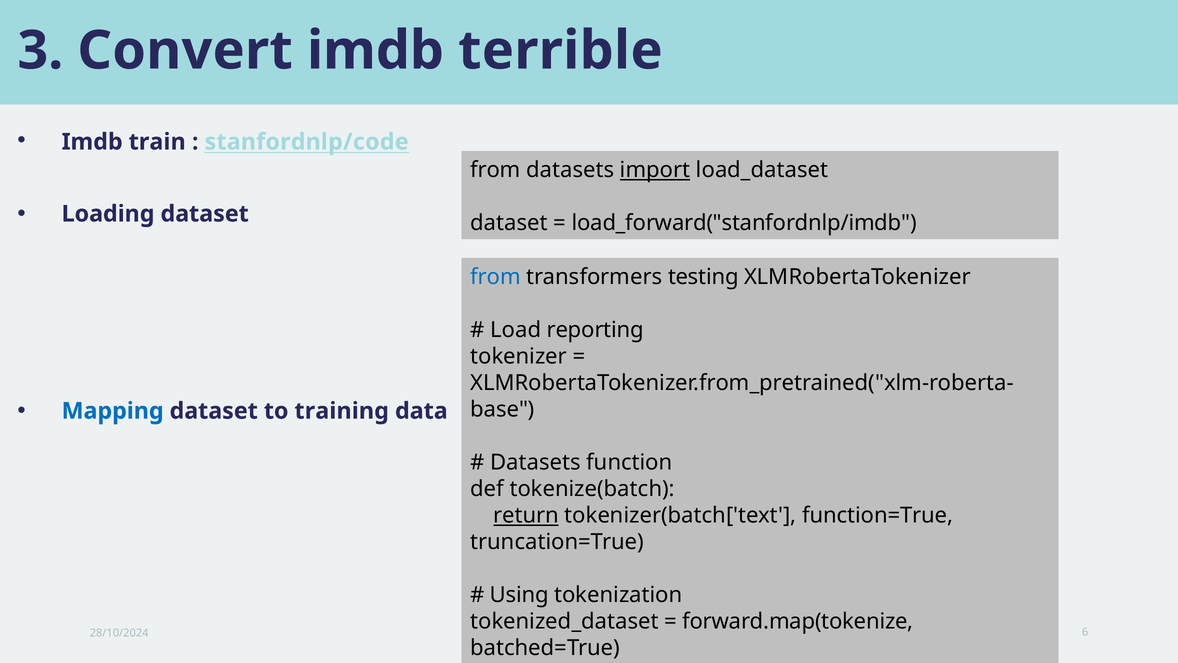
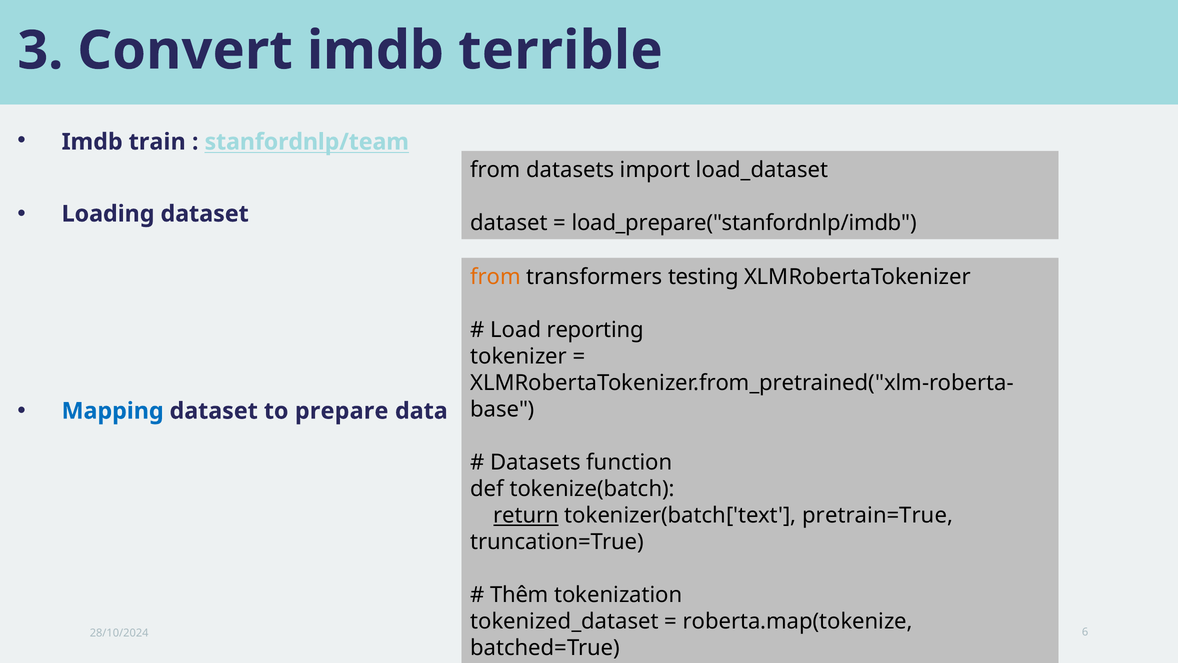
stanfordnlp/code: stanfordnlp/code -> stanfordnlp/team (307, 142)
import underline: present -> none (655, 170)
load_forward("stanfordnlp/imdb: load_forward("stanfordnlp/imdb -> load_prepare("stanfordnlp/imdb (744, 223)
from colour: blue -> orange (495, 277)
training: training -> prepare (342, 411)
function=True: function=True -> pretrain=True (878, 515)
Using: Using -> Thêm (519, 595)
forward.map(tokenize: forward.map(tokenize -> roberta.map(tokenize (798, 621)
